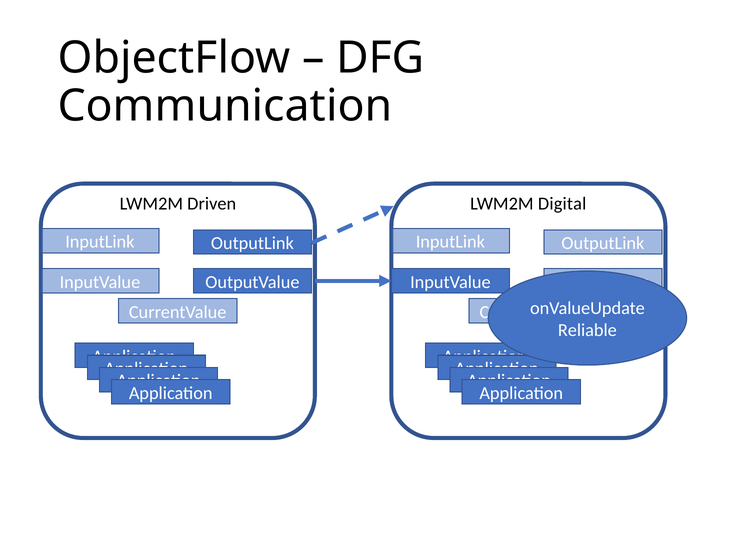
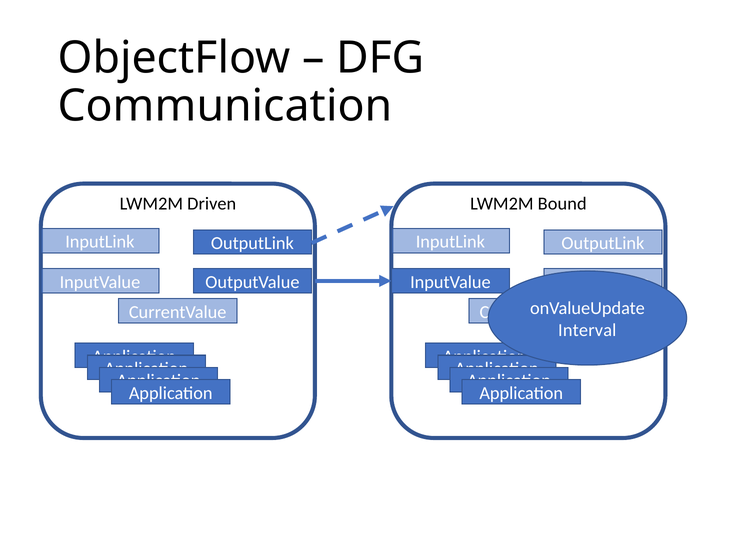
Digital: Digital -> Bound (562, 204)
Reliable: Reliable -> Interval (587, 330)
